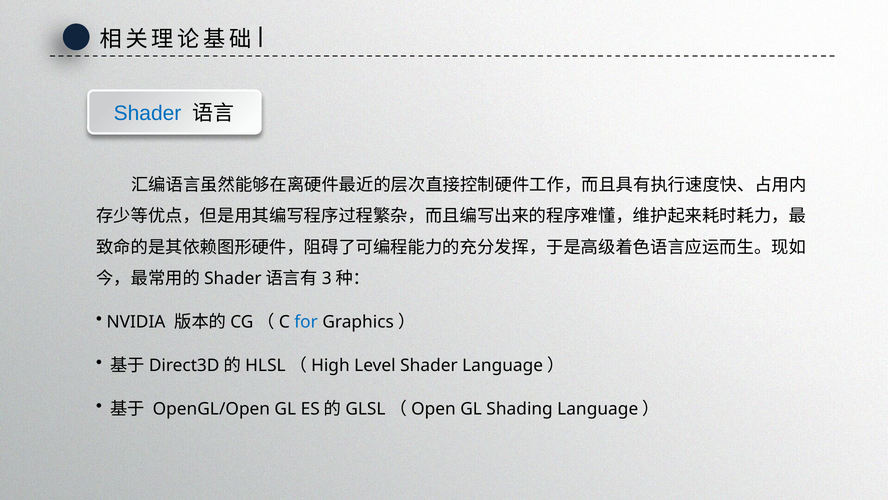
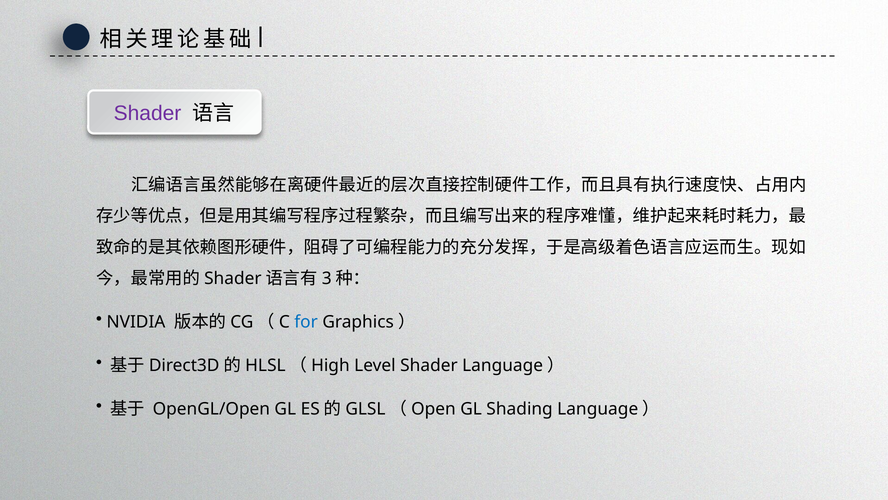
Shader colour: blue -> purple (148, 113)
